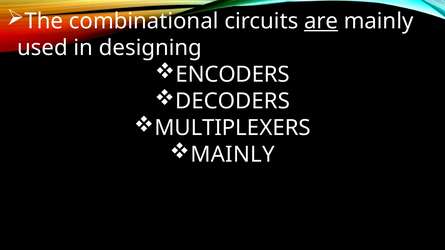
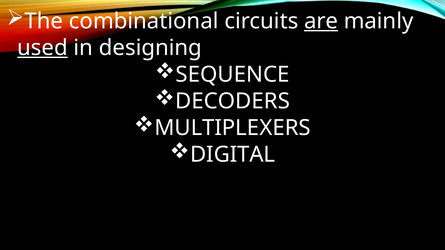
used underline: none -> present (43, 48)
ENCODERS: ENCODERS -> SEQUENCE (233, 75)
MAINLY: MAINLY -> DIGITAL (233, 155)
